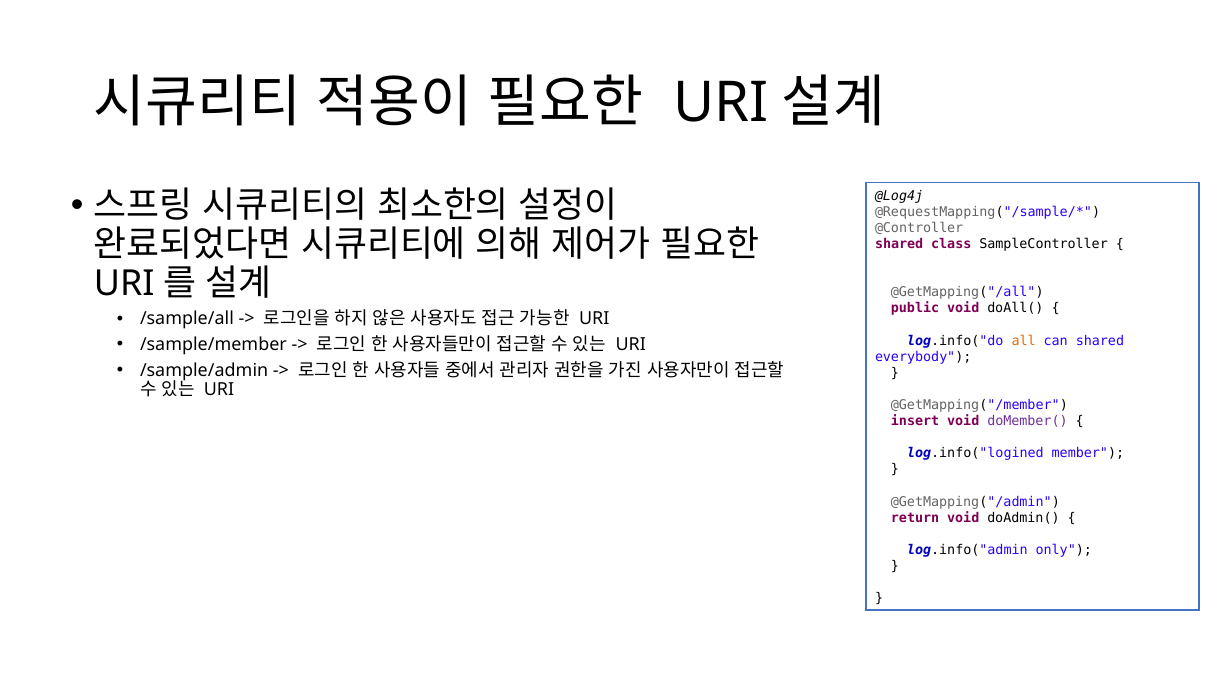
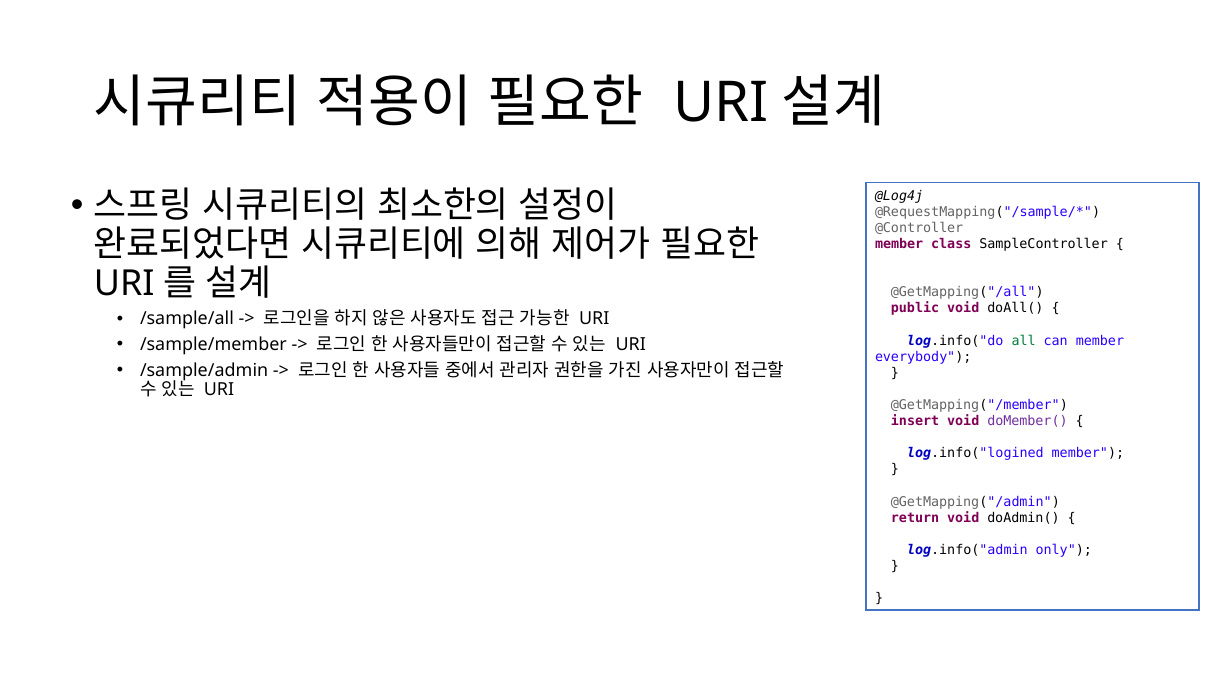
shared: shared -> member (899, 244)
all colour: orange -> green (1024, 341)
can shared: shared -> member (1100, 341)
